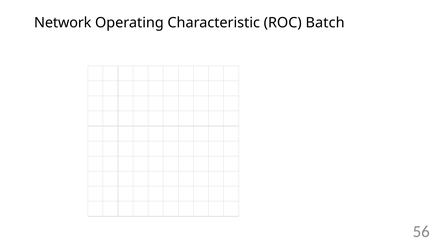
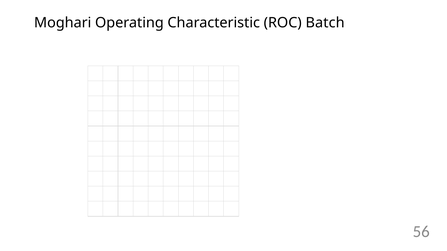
Network: Network -> Moghari (63, 23)
